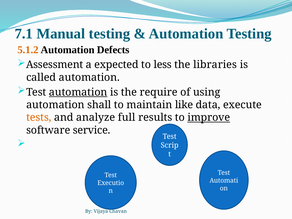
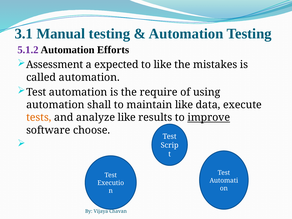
7.1: 7.1 -> 3.1 (24, 34)
5.1.2 colour: orange -> purple (28, 50)
Defects: Defects -> Efforts (113, 50)
to less: less -> like (163, 65)
libraries: libraries -> mistakes (215, 65)
automation underline: present -> none (78, 92)
analyze full: full -> like (127, 117)
service: service -> choose (92, 130)
